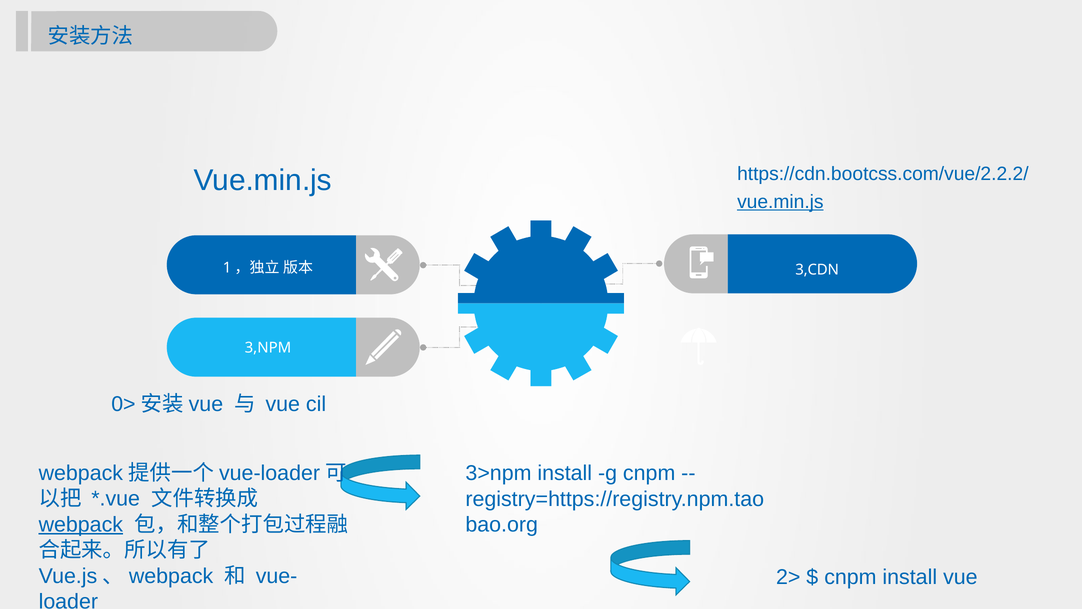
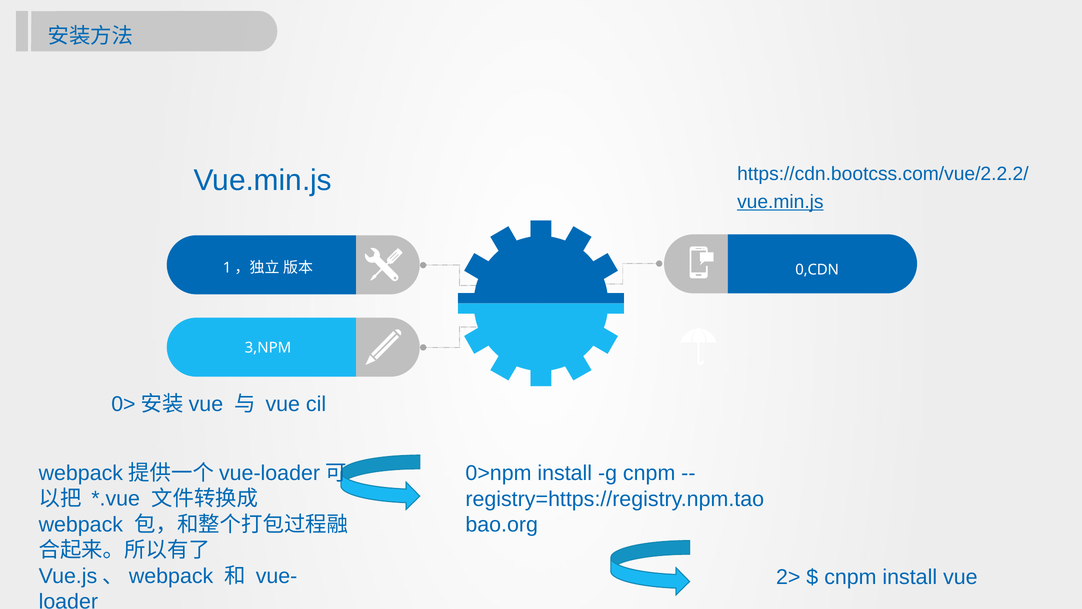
3,CDN: 3,CDN -> 0,CDN (817, 270)
3>npm: 3>npm -> 0>npm (498, 473)
webpack underline: present -> none (81, 524)
